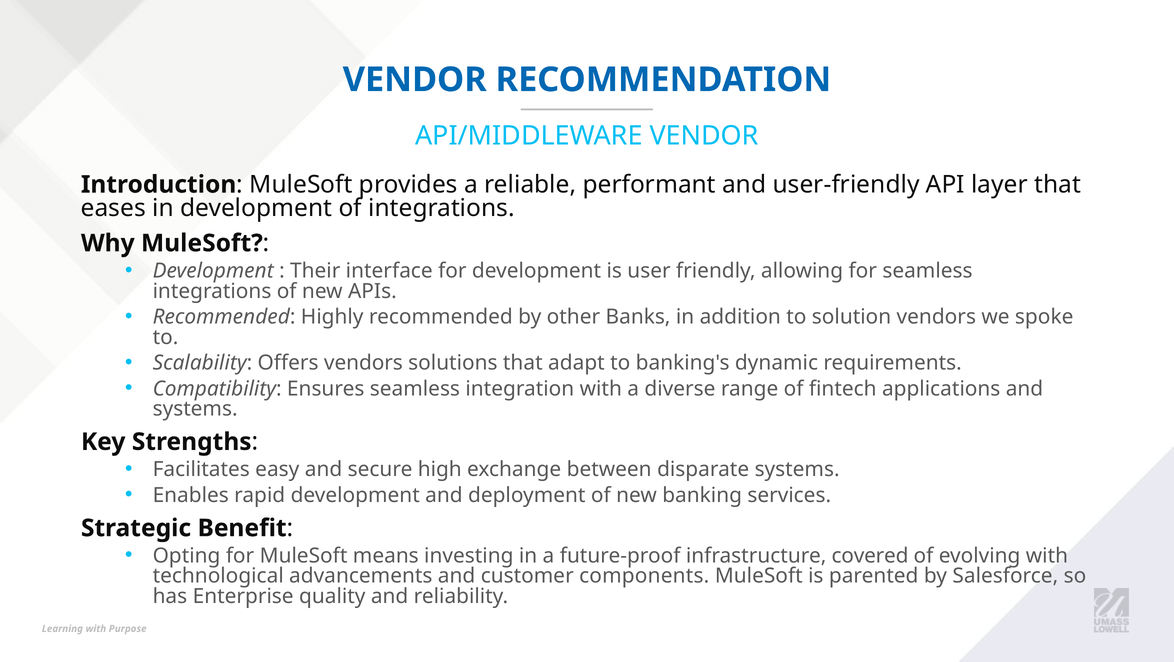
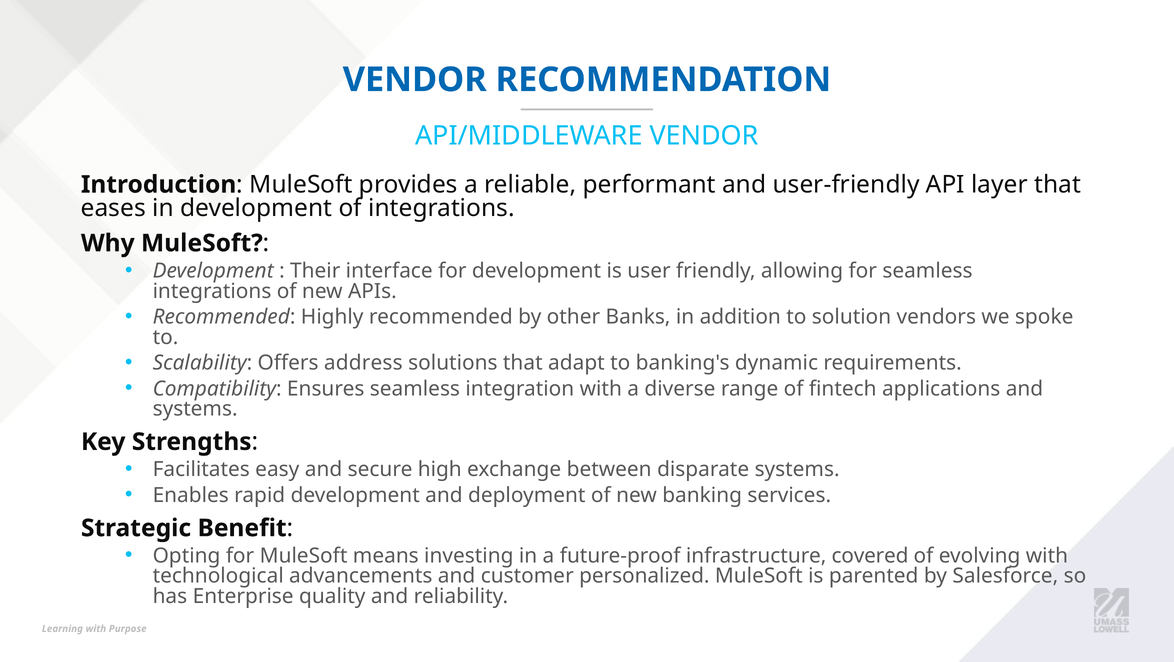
Offers vendors: vendors -> address (363, 363)
components: components -> personalized (644, 576)
